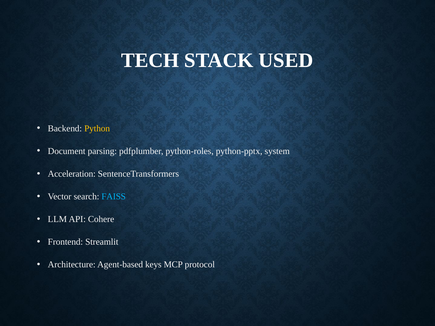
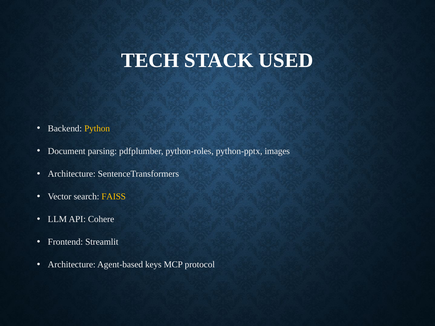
system: system -> images (277, 151)
Acceleration: Acceleration -> Architecture (72, 174)
FAISS colour: light blue -> yellow (114, 197)
